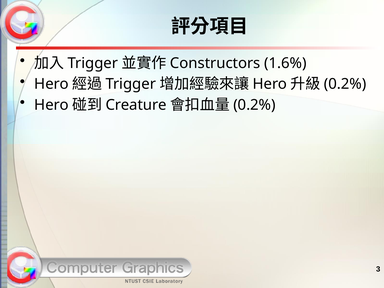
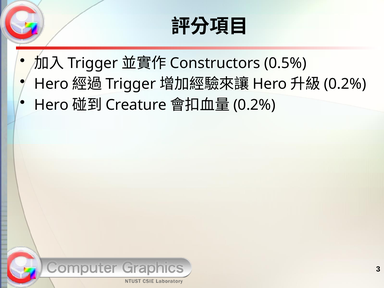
1.6%: 1.6% -> 0.5% (285, 63)
